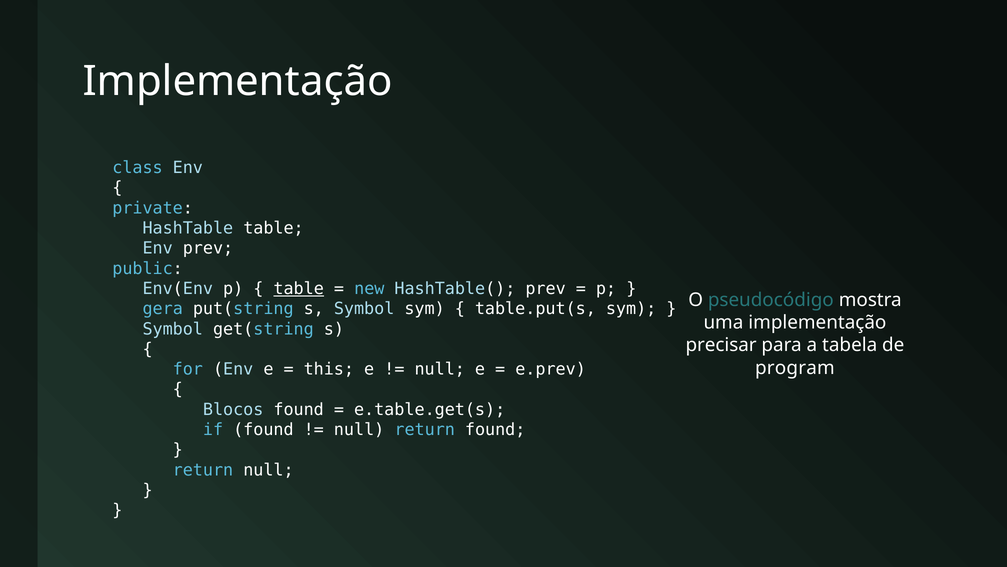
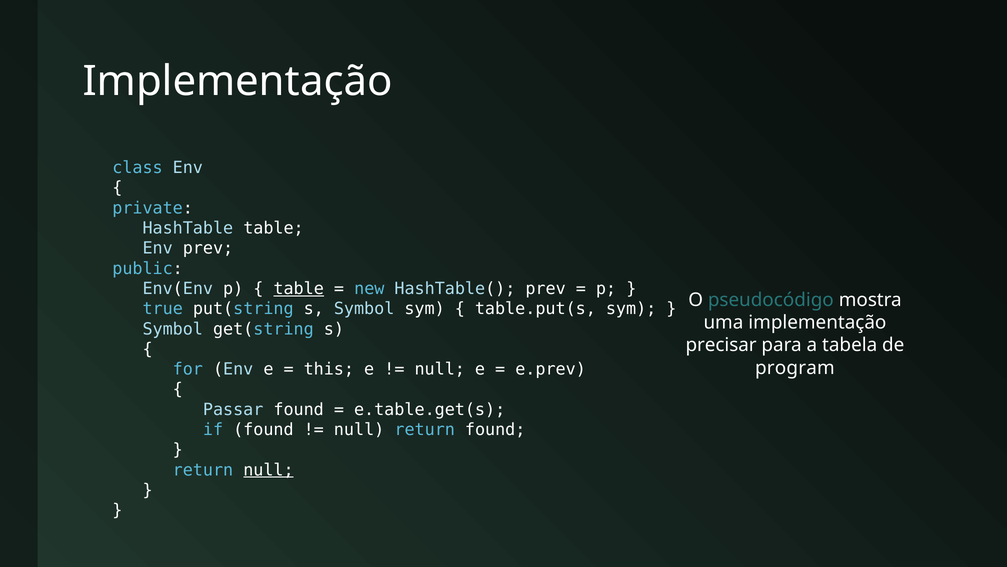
gera: gera -> true (163, 309)
Blocos: Blocos -> Passar (233, 409)
null underline: none -> present (268, 470)
